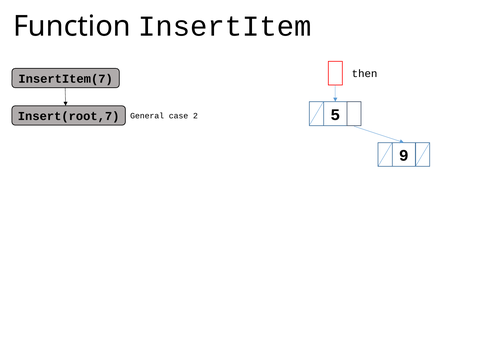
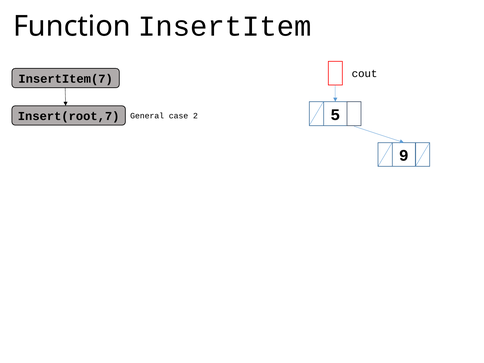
then: then -> cout (365, 74)
